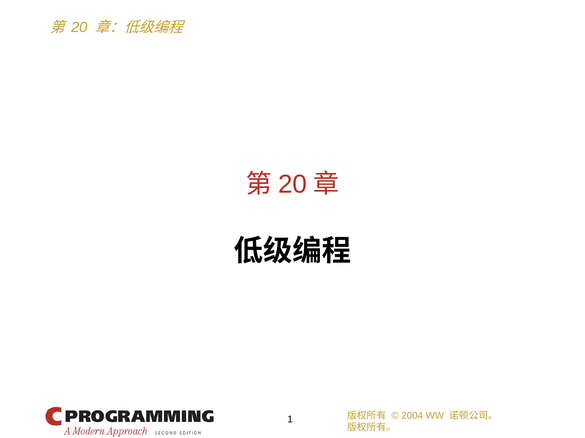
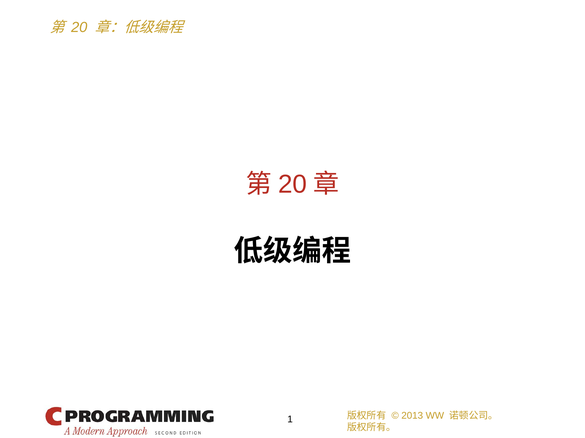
2004: 2004 -> 2013 (412, 416)
